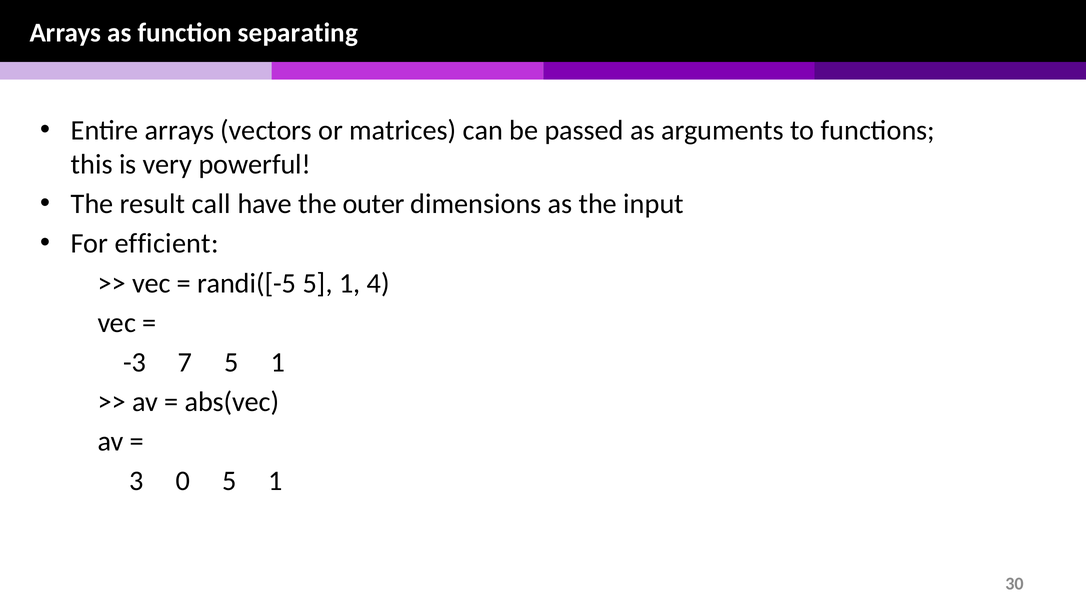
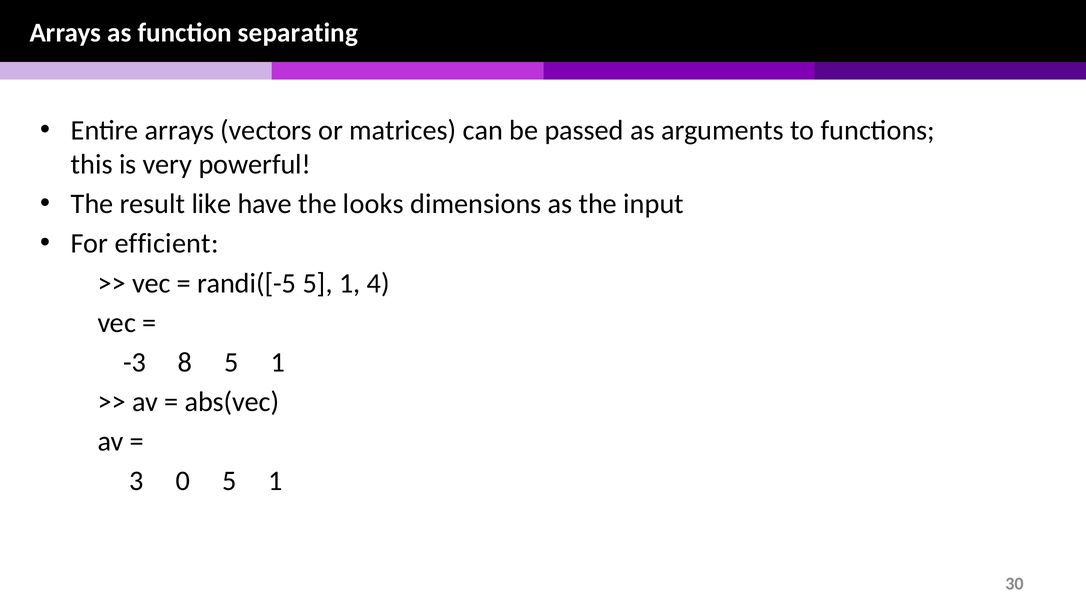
call: call -> like (211, 204)
outer: outer -> looks (373, 204)
7: 7 -> 8 (185, 362)
